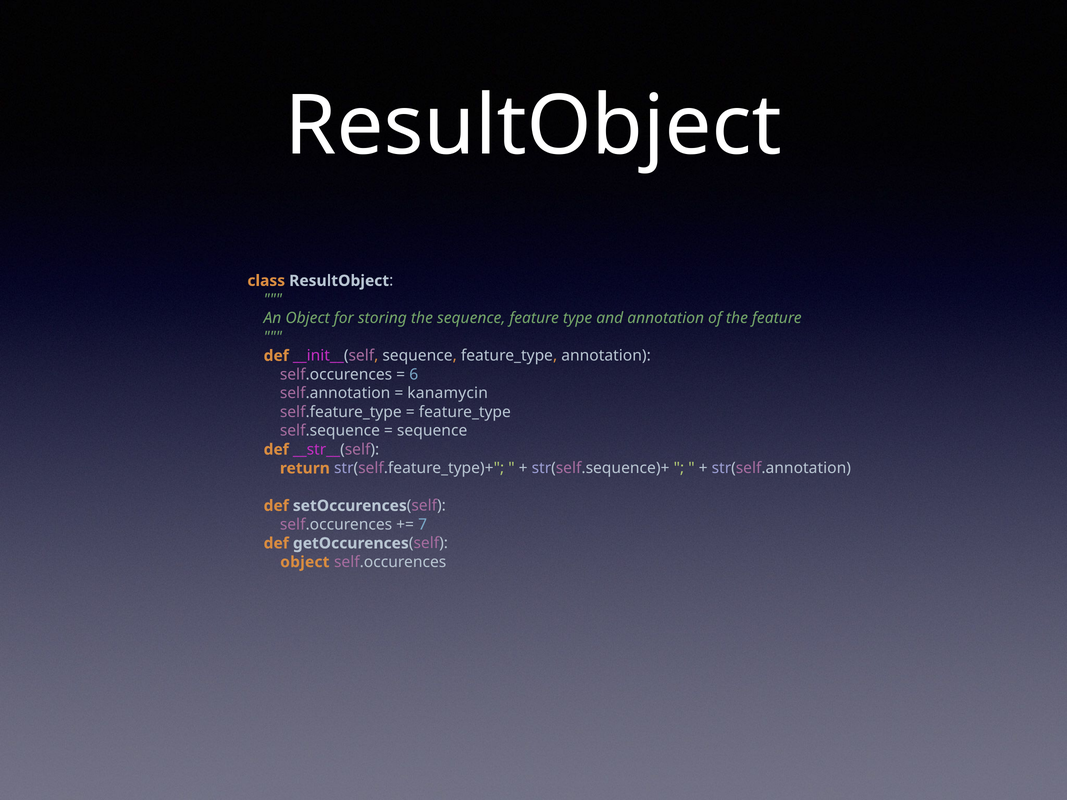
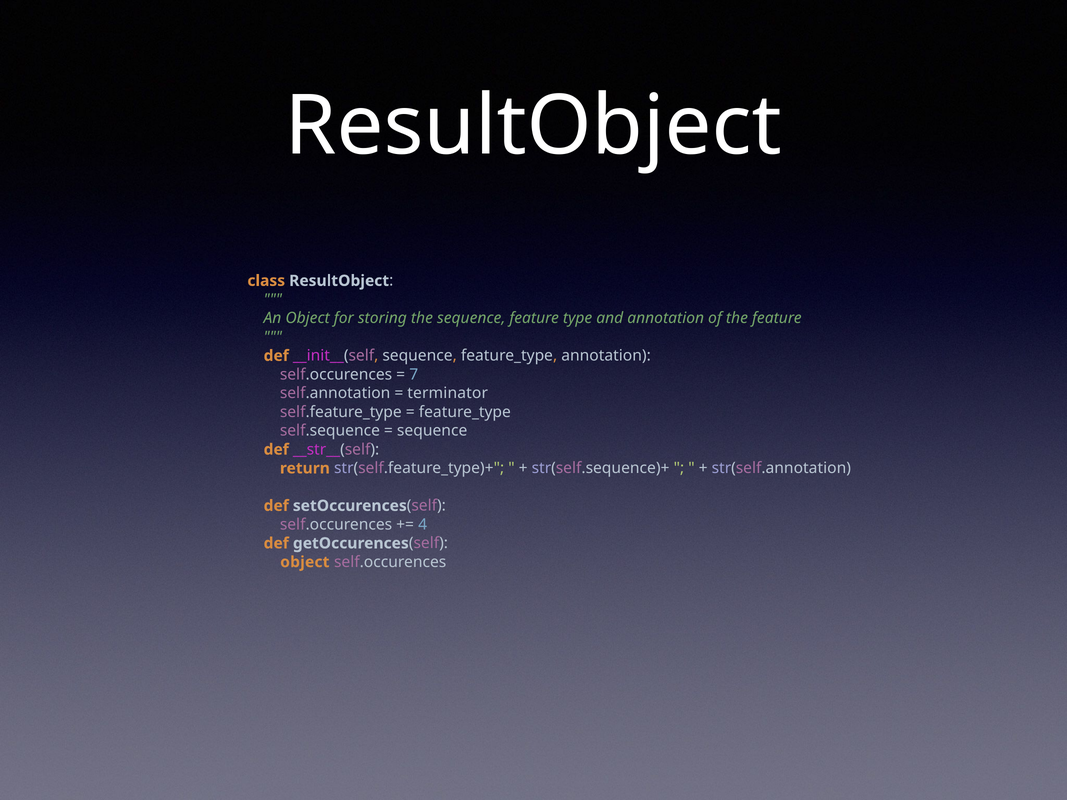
6: 6 -> 7 (414, 375)
kanamycin: kanamycin -> terminator (448, 393)
7: 7 -> 4 (423, 525)
